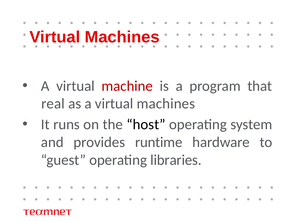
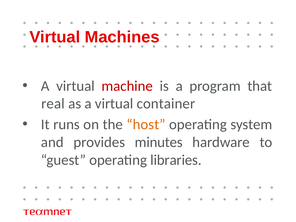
a virtual machines: machines -> container (166, 104)
host colour: black -> orange (146, 124)
runtime: runtime -> minutes (159, 142)
